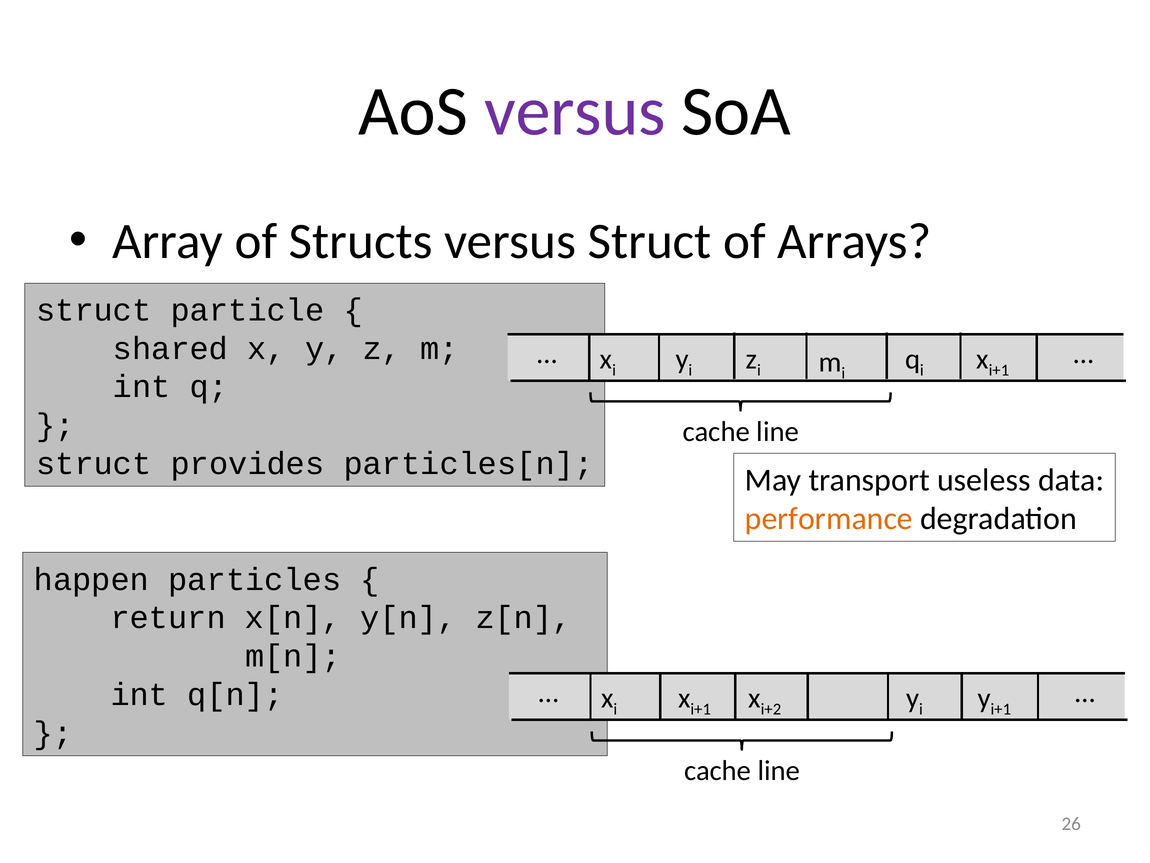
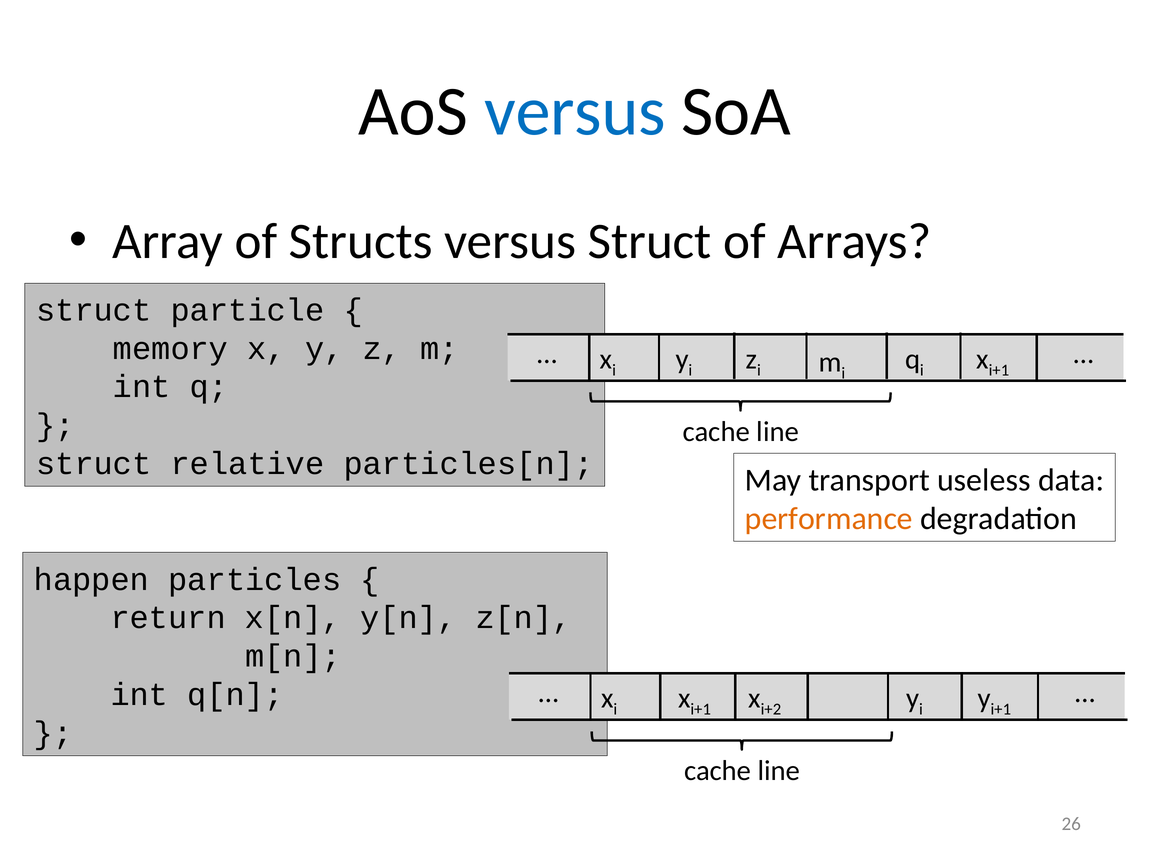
versus colour: purple -> blue (575, 111)
shared: shared -> memory (170, 348)
provides: provides -> relative (248, 463)
